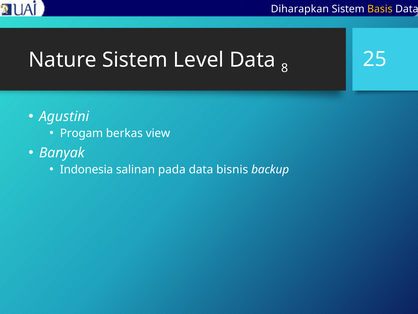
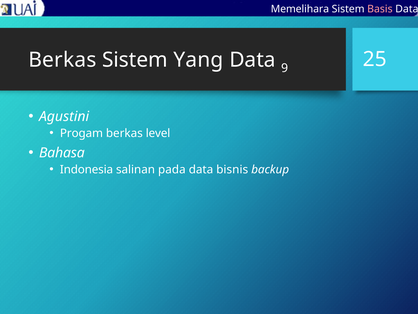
Diharapkan: Diharapkan -> Memelihara (300, 9)
Basis colour: yellow -> pink (380, 9)
Nature: Nature -> Berkas (63, 60)
Level: Level -> Yang (198, 60)
8: 8 -> 9 (285, 68)
view: view -> level (158, 133)
Banyak: Banyak -> Bahasa (62, 153)
